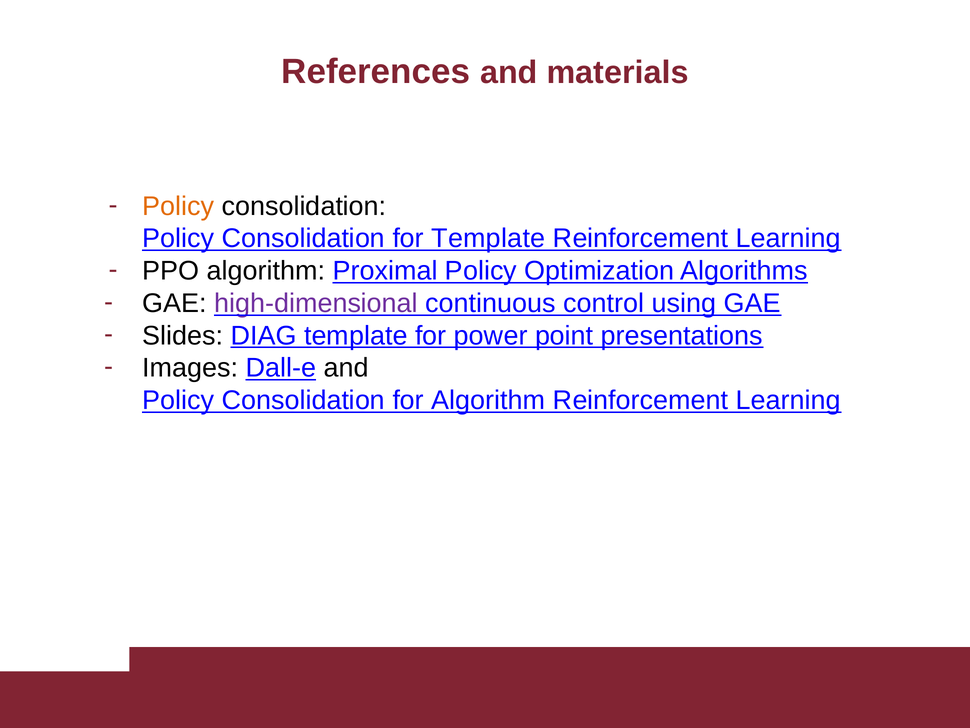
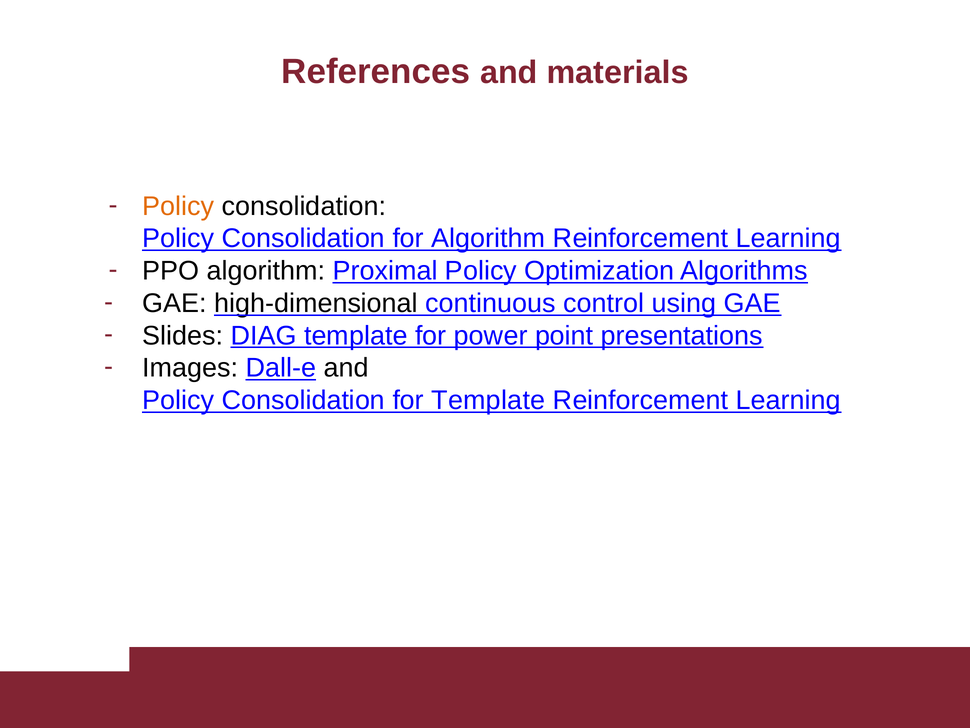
for Template: Template -> Algorithm (488, 238)
high-dimensional colour: purple -> black (316, 303)
for Algorithm: Algorithm -> Template (488, 400)
